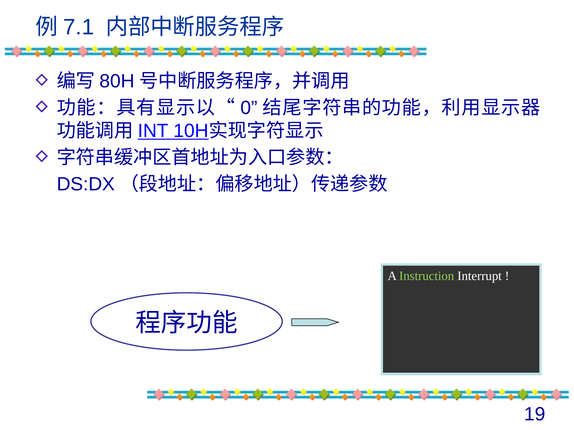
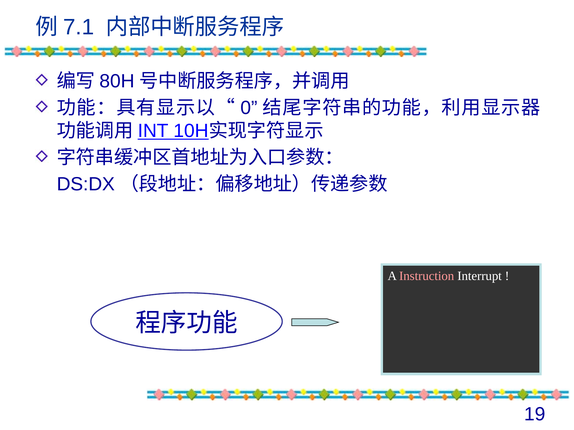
Instruction colour: light green -> pink (427, 276)
